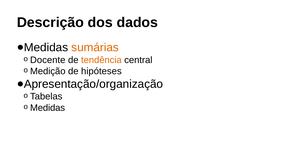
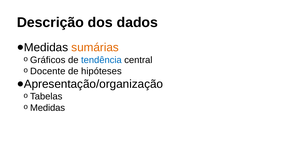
Docente: Docente -> Gráficos (48, 60)
tendência colour: orange -> blue (101, 60)
Medição: Medição -> Docente (48, 71)
